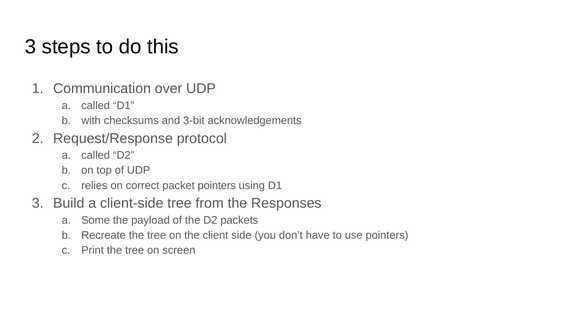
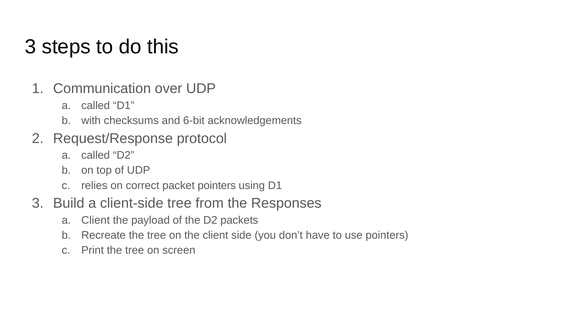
3-bit: 3-bit -> 6-bit (194, 121)
a Some: Some -> Client (96, 220)
